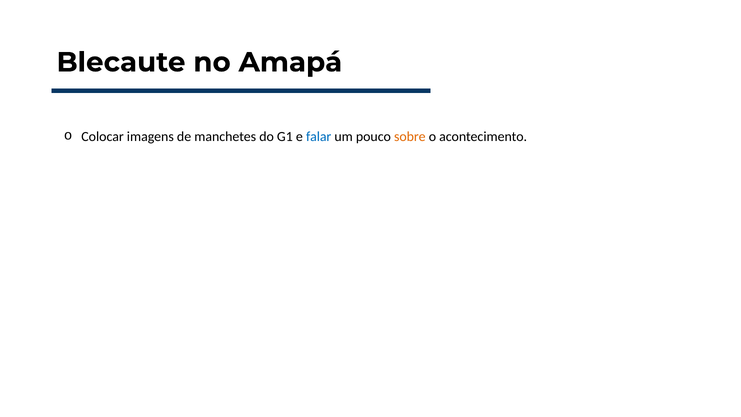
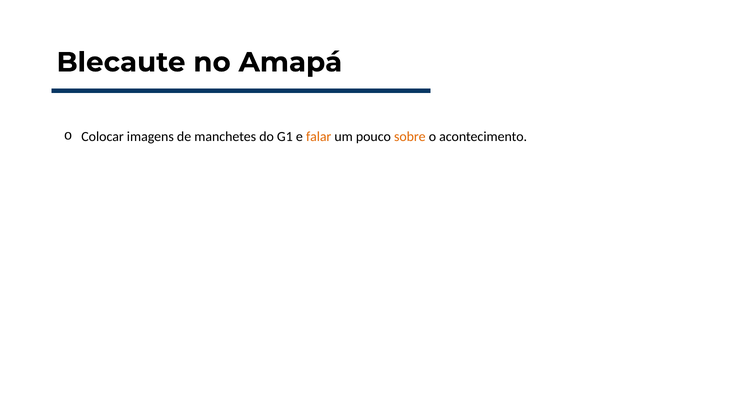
falar colour: blue -> orange (319, 137)
